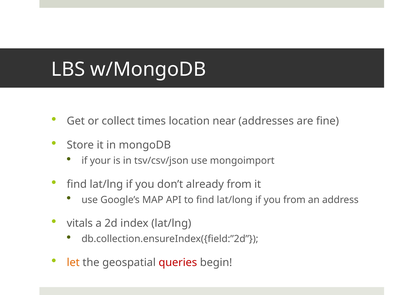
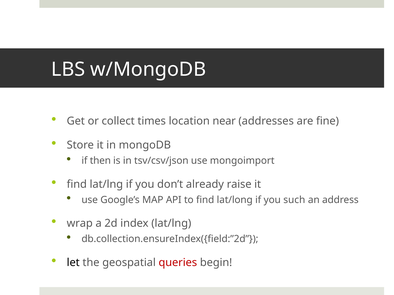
your: your -> then (100, 161)
already from: from -> raise (239, 184)
you from: from -> such (294, 200)
vitals: vitals -> wrap (80, 224)
let colour: orange -> black (73, 263)
